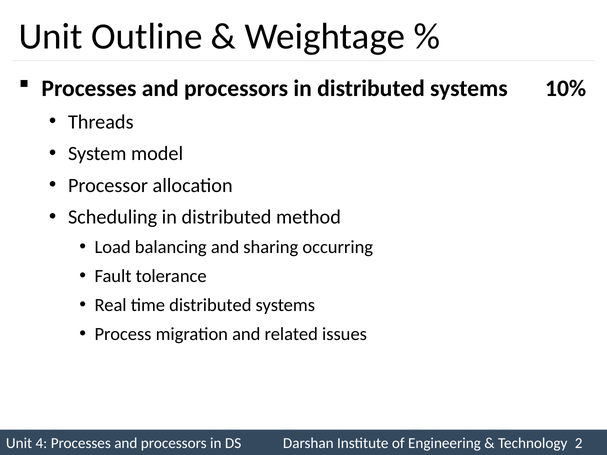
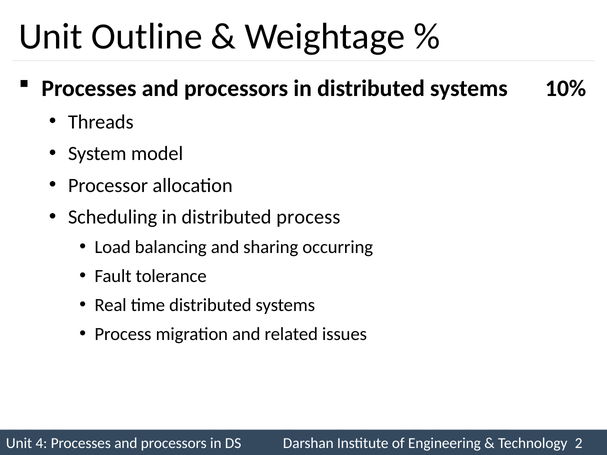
distributed method: method -> process (308, 217)
